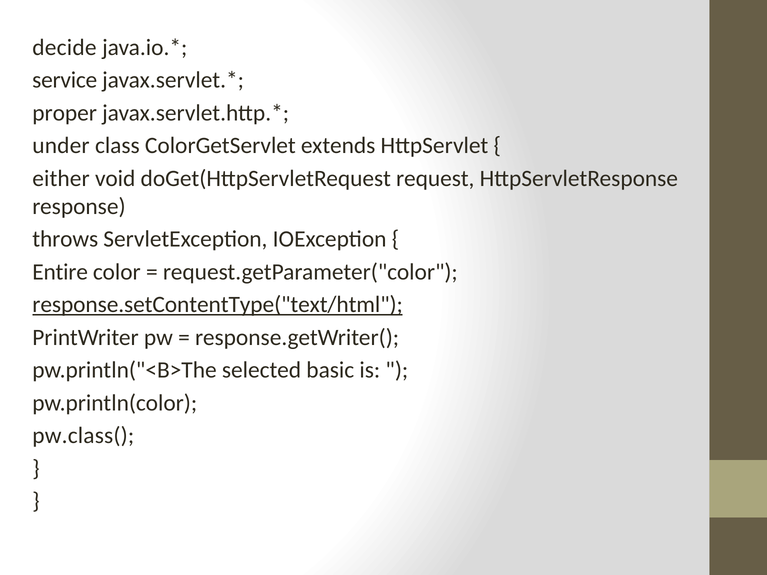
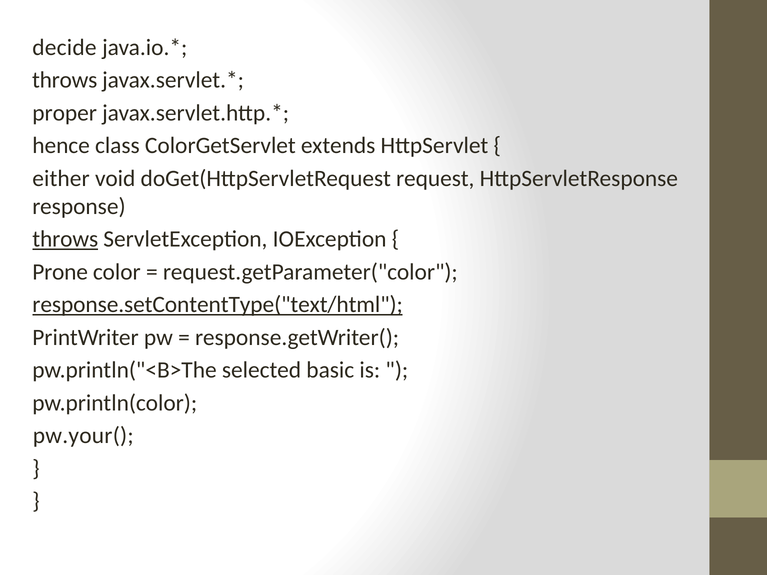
service: service -> throws (65, 80)
under: under -> hence (61, 146)
throws underline: none -> present (65, 239)
Entire: Entire -> Prone (60, 272)
pw.class(: pw.class( -> pw.your( (83, 436)
